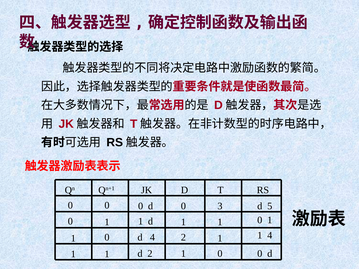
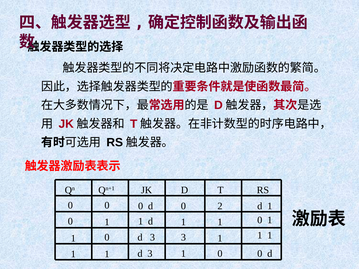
3: 3 -> 2 (220, 206)
5: 5 -> 1 (270, 206)
4: 4 -> 1 (270, 236)
4: 4 -> 3 (152, 238)
0 2: 2 -> 3 (183, 238)
2: 2 -> 3 (150, 254)
